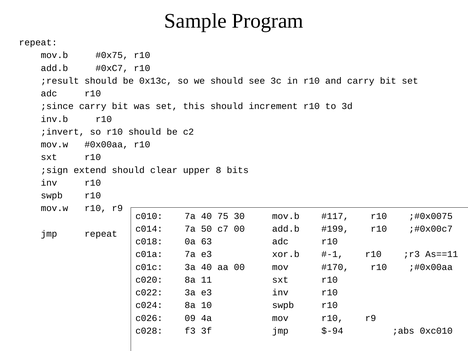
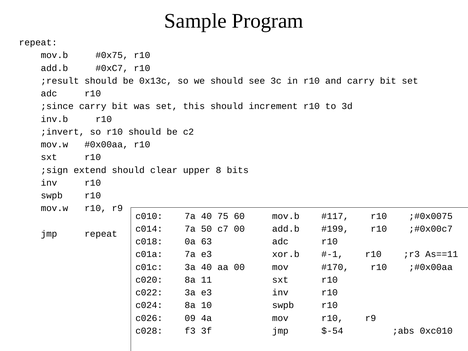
30: 30 -> 60 (239, 216)
$-94: $-94 -> $-54 (332, 331)
